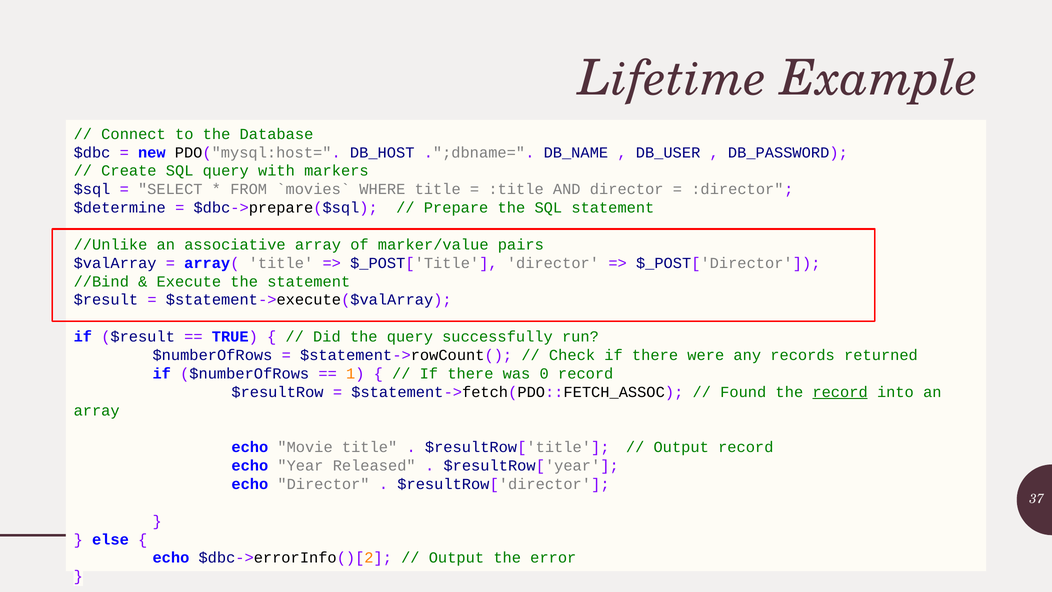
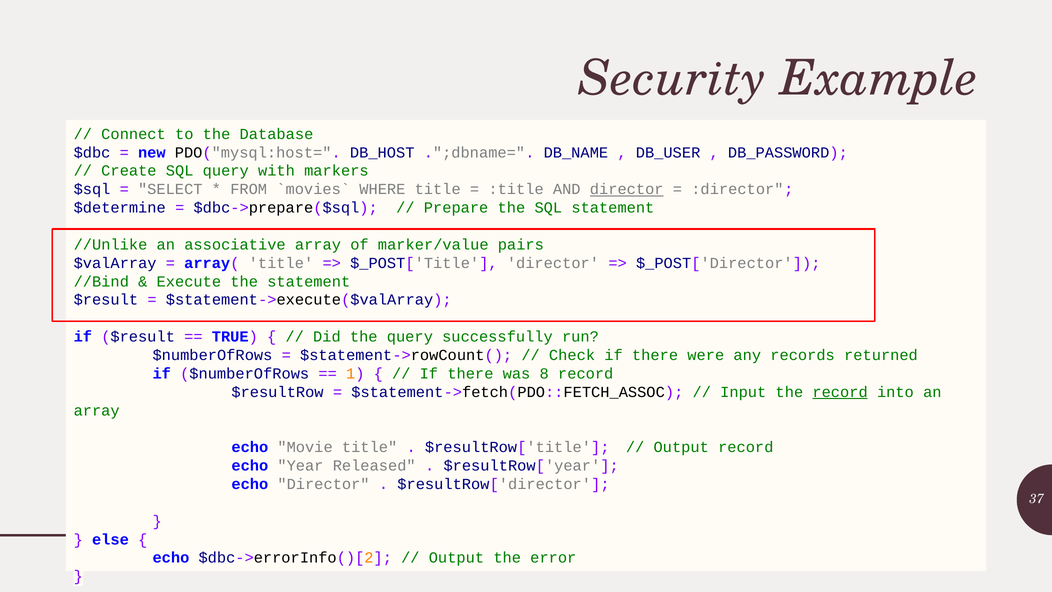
Lifetime: Lifetime -> Security (672, 79)
director underline: none -> present (627, 189)
0: 0 -> 8 (544, 373)
Found: Found -> Input (743, 392)
